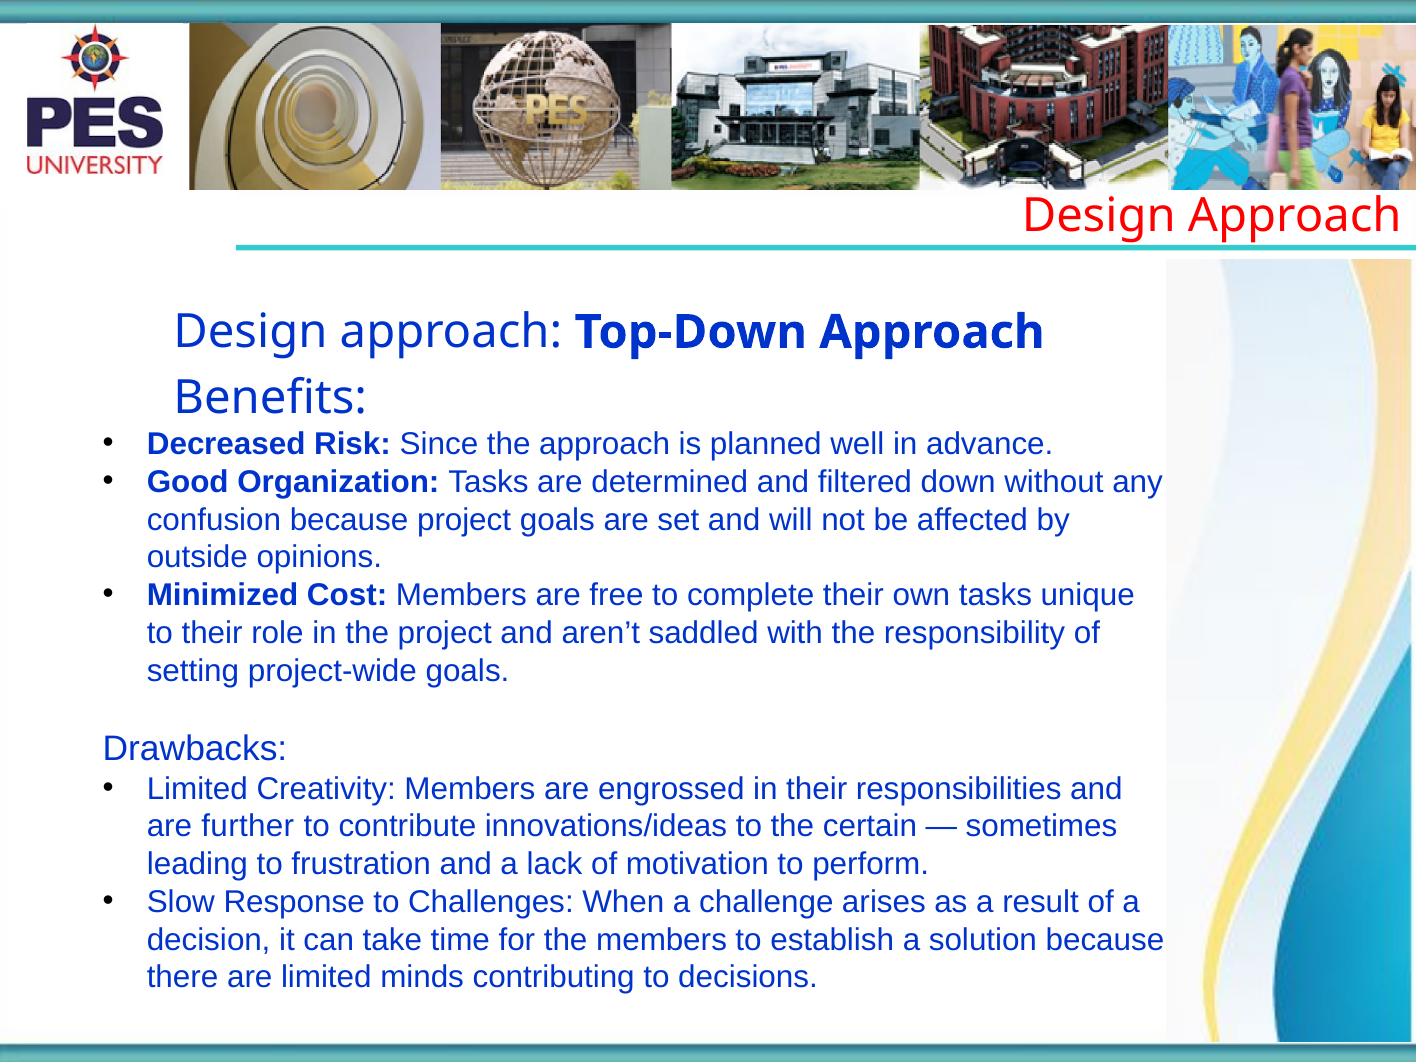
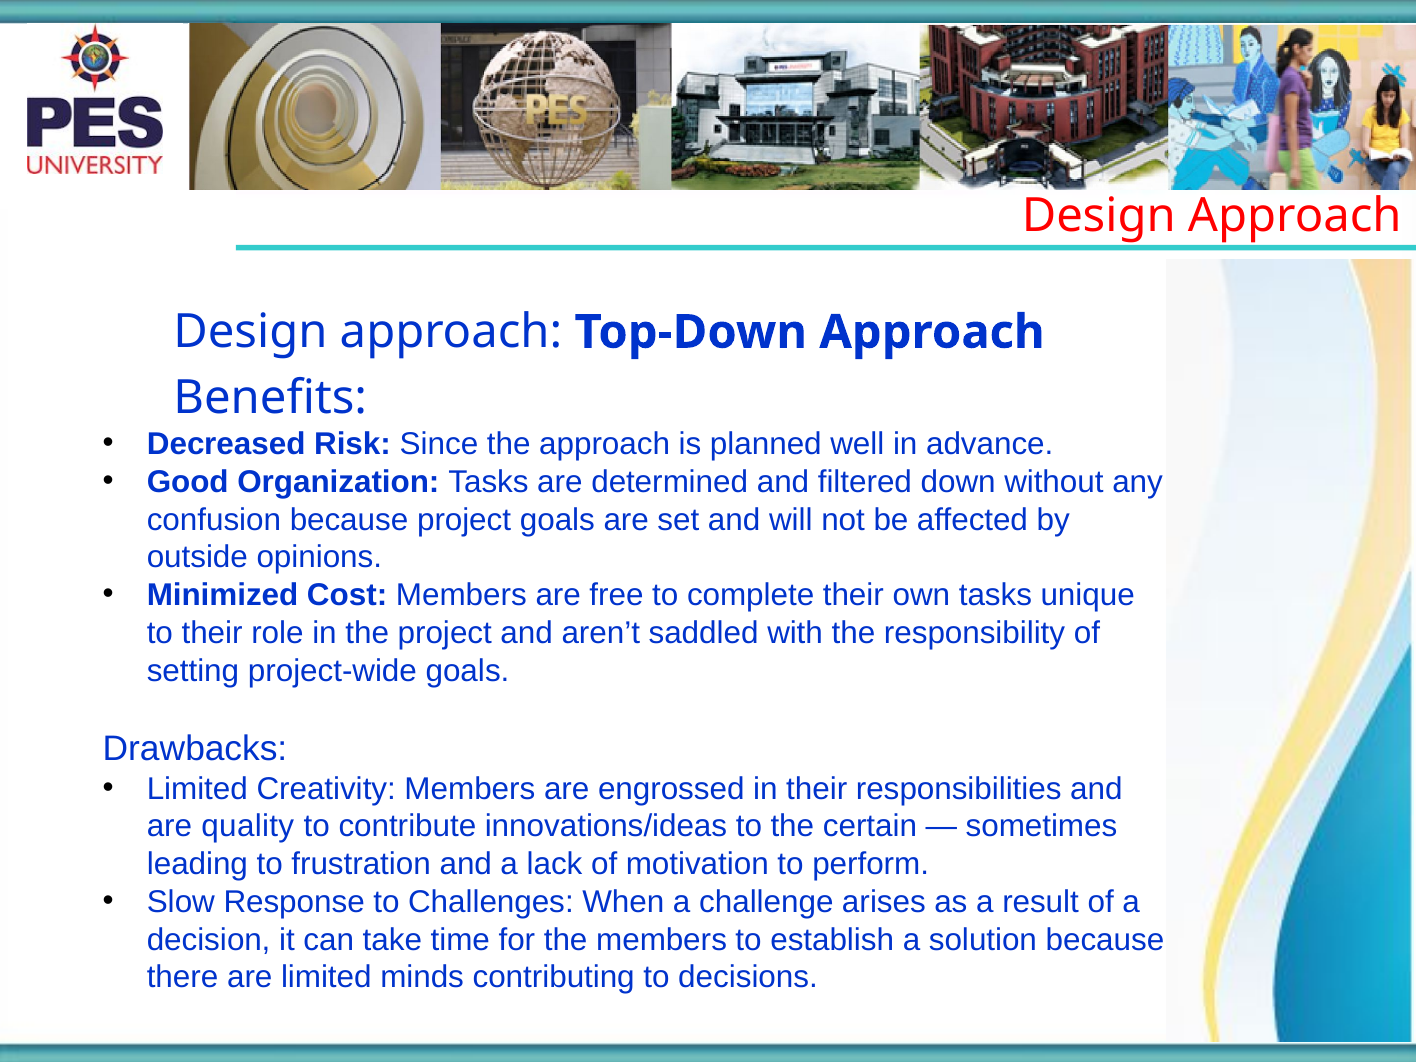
further: further -> quality (248, 827)
